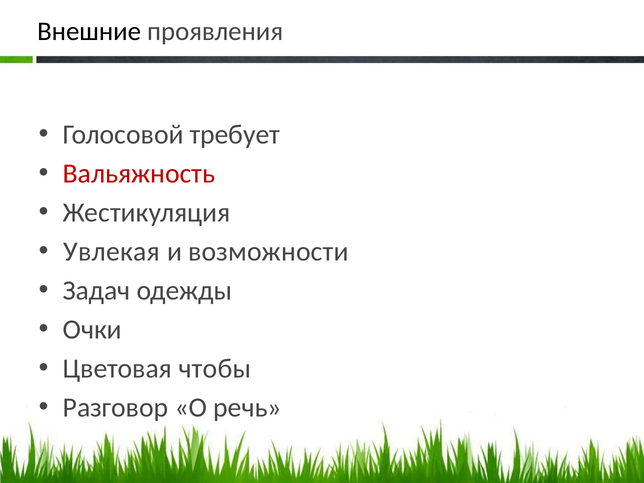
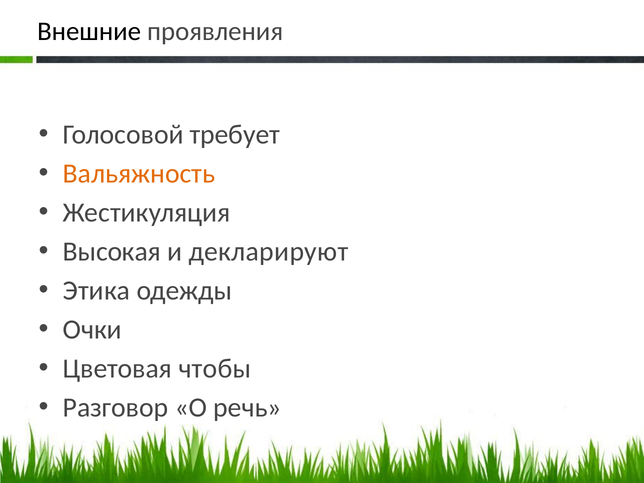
Вальяжность colour: red -> orange (139, 174)
Увлекая: Увлекая -> Высокая (112, 252)
возможности: возможности -> декларируют (268, 252)
Задач: Задач -> Этика (97, 291)
